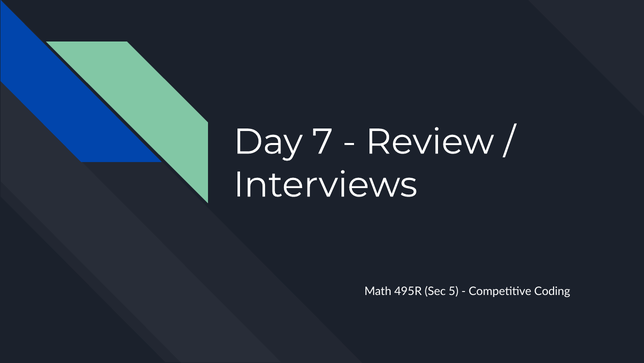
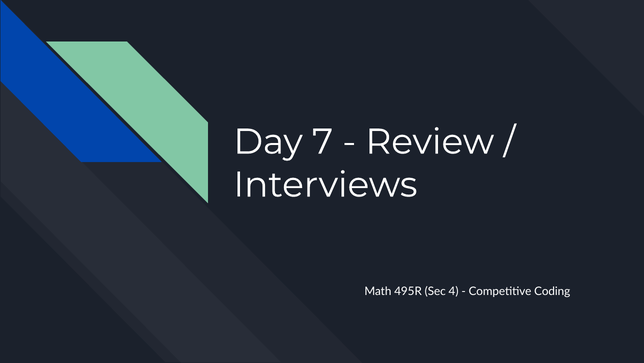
5: 5 -> 4 (454, 291)
